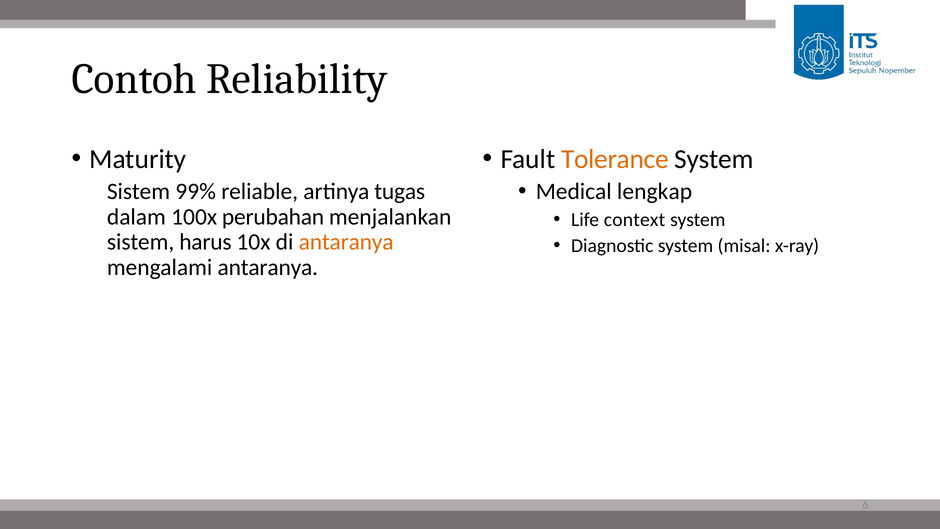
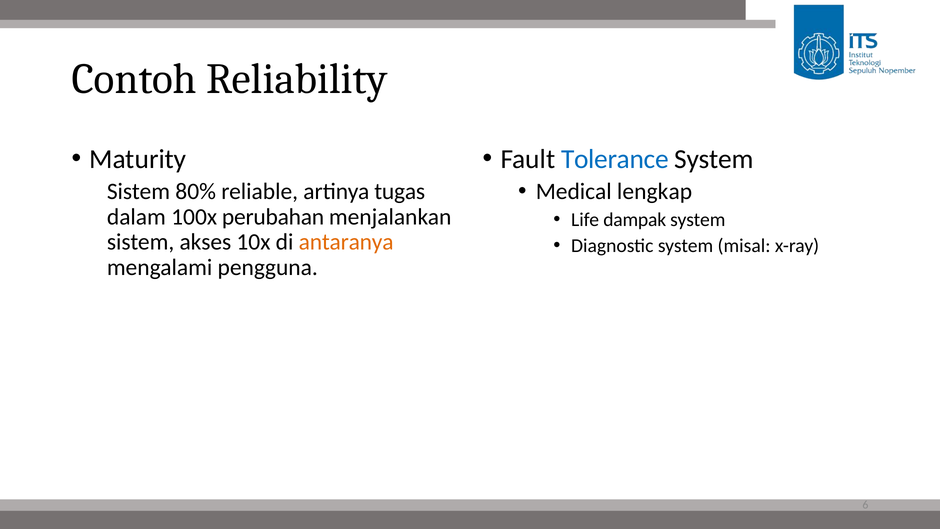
Tolerance colour: orange -> blue (615, 159)
99%: 99% -> 80% (196, 191)
context: context -> dampak (635, 219)
harus: harus -> akses (205, 242)
mengalami antaranya: antaranya -> pengguna (268, 267)
